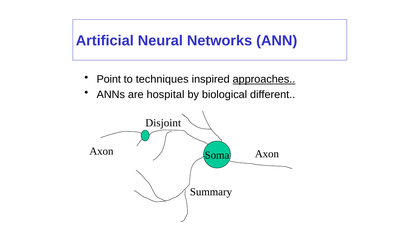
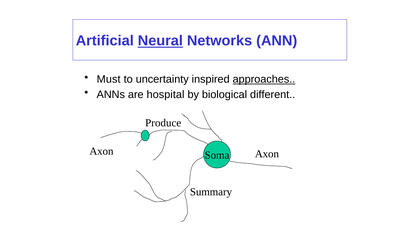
Neural underline: none -> present (160, 41)
Point: Point -> Must (109, 79)
techniques: techniques -> uncertainty (162, 79)
Disjoint: Disjoint -> Produce (163, 123)
